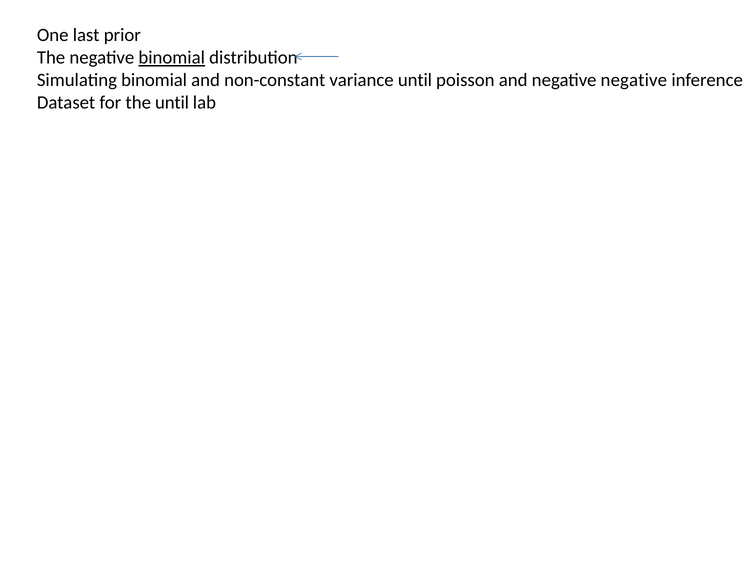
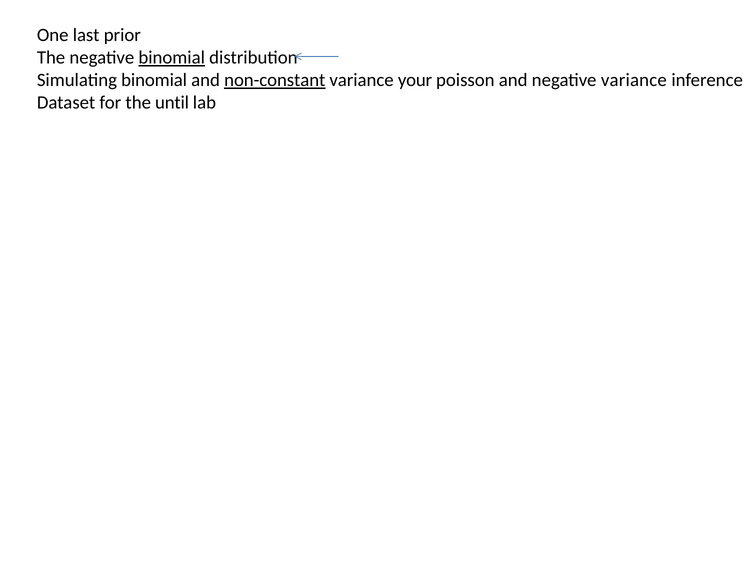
non-constant underline: none -> present (275, 80)
variance until: until -> your (415, 80)
negative negative: negative -> variance (634, 80)
